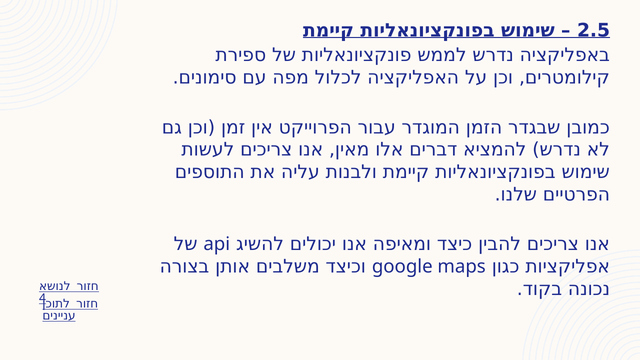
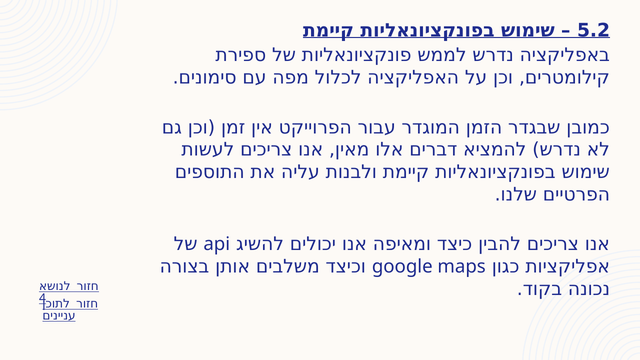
2.5: 2.5 -> 5.2 (594, 31)
